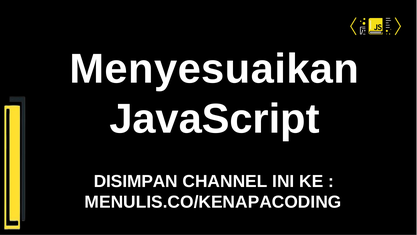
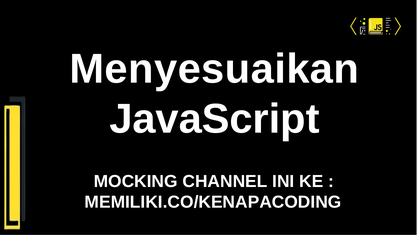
DISIMPAN: DISIMPAN -> MOCKING (136, 181)
MENULIS.CO/KENAPACODING: MENULIS.CO/KENAPACODING -> MEMILIKI.CO/KENAPACODING (213, 202)
